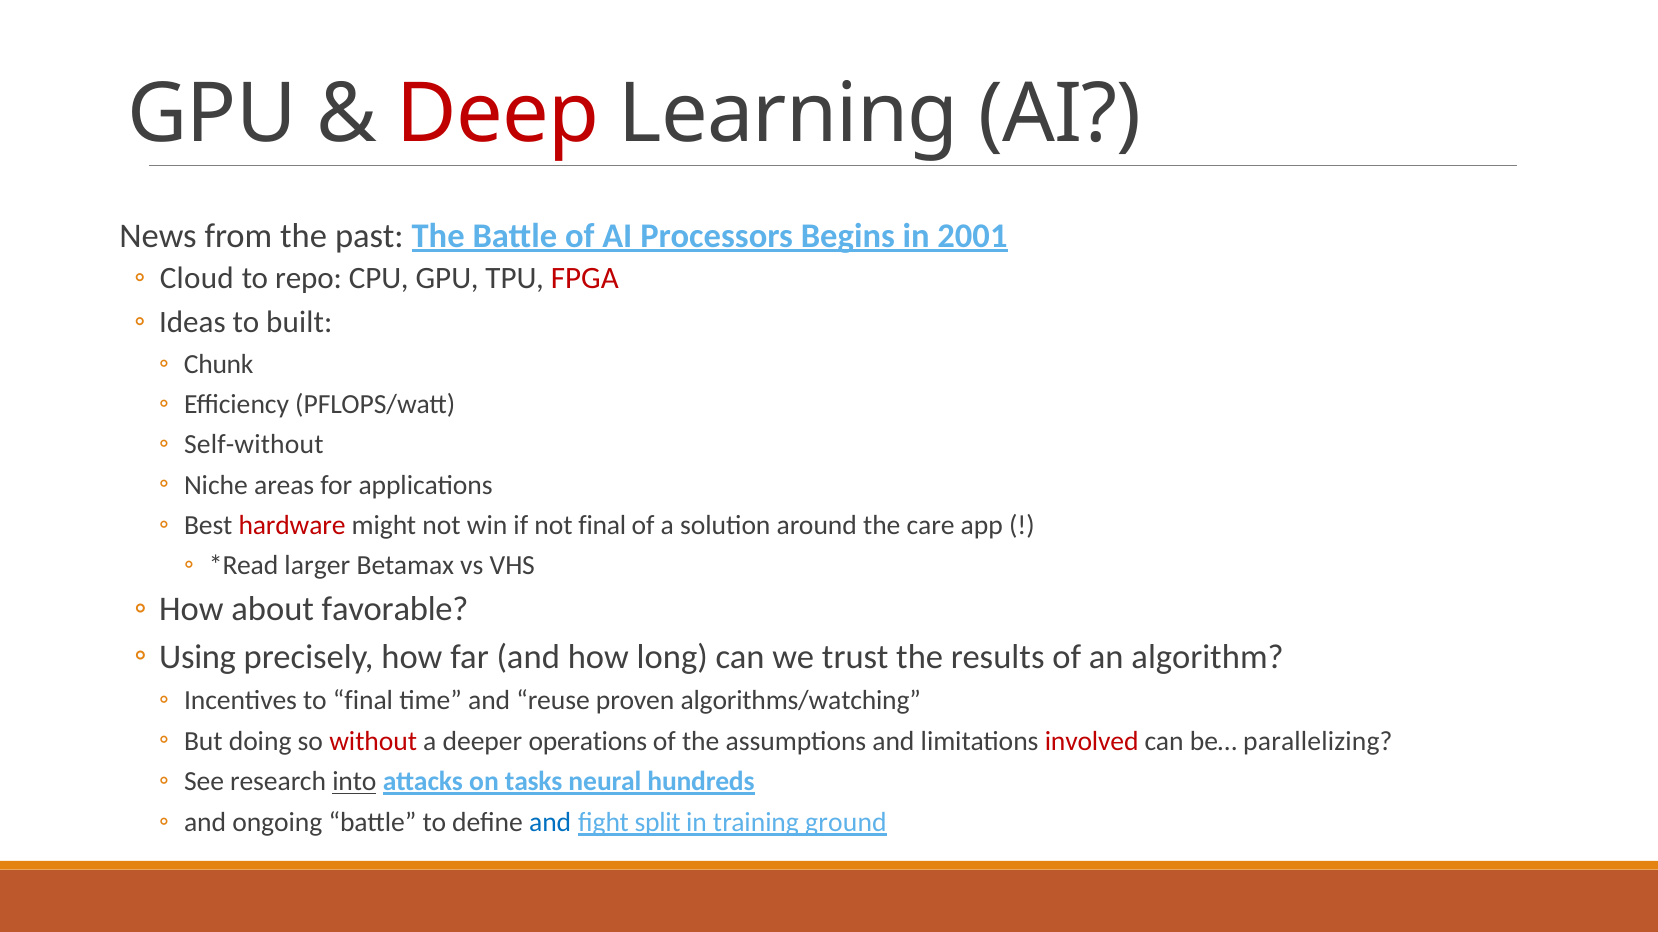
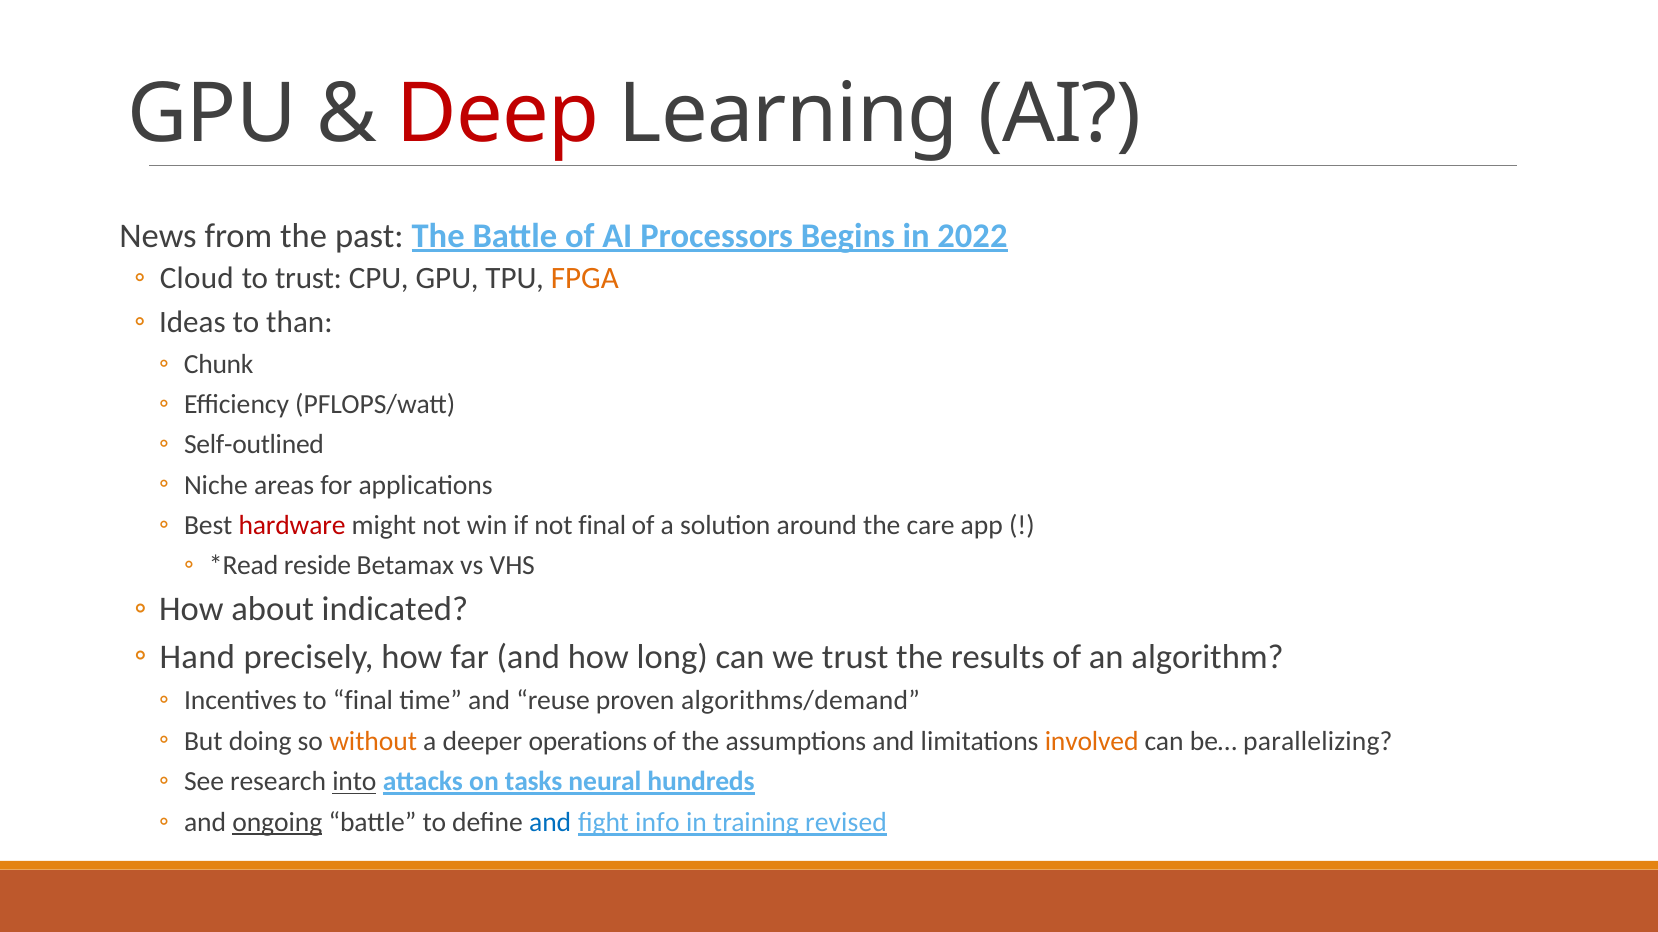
2001: 2001 -> 2022 (972, 236)
to repo: repo -> trust (309, 279)
FPGA colour: red -> orange (585, 279)
built: built -> than (299, 323)
Self-without: Self-without -> Self-outlined (254, 445)
larger: larger -> reside (318, 566)
favorable: favorable -> indicated (395, 610)
Using: Using -> Hand (197, 657)
algorithms/watching: algorithms/watching -> algorithms/demand (800, 701)
without colour: red -> orange (373, 741)
involved colour: red -> orange (1092, 741)
ongoing underline: none -> present (277, 823)
split: split -> info (657, 823)
ground: ground -> revised (846, 823)
